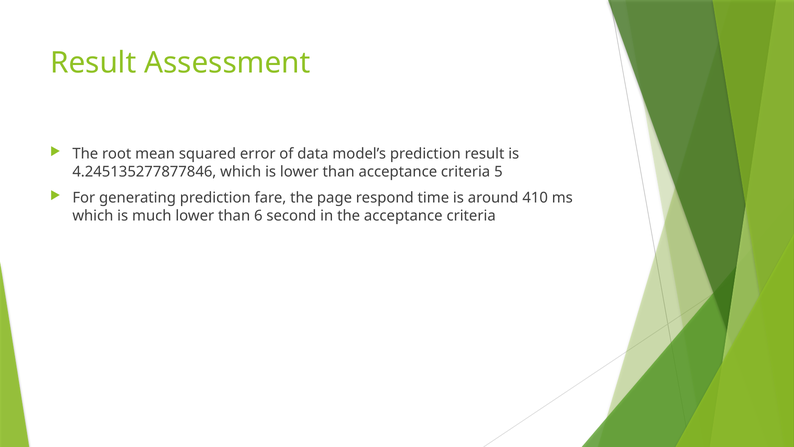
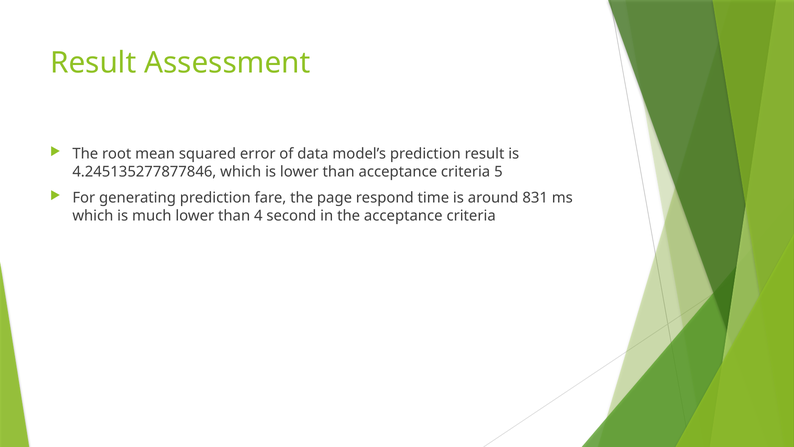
410: 410 -> 831 (535, 198)
6: 6 -> 4 (258, 216)
